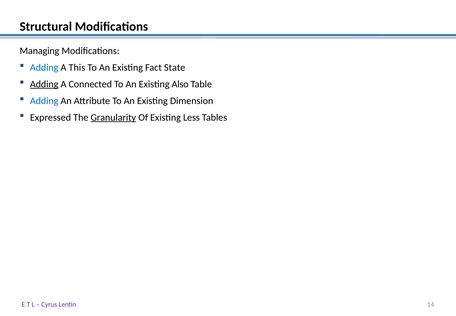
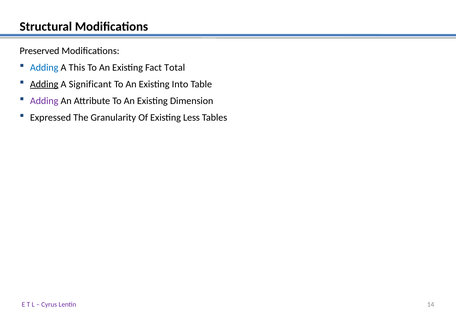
Managing: Managing -> Preserved (40, 51)
State: State -> Total (175, 67)
Connected: Connected -> Significant (90, 84)
Also: Also -> Into (180, 84)
Adding colour: blue -> purple (44, 101)
Granularity underline: present -> none (113, 117)
